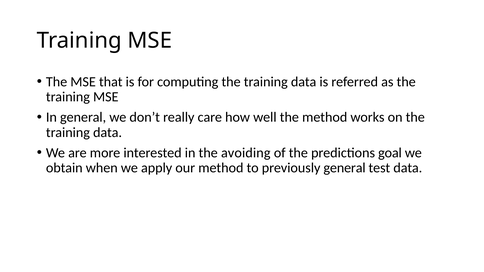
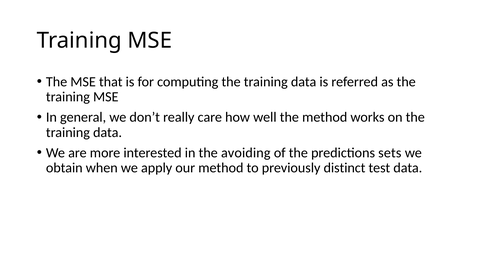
goal: goal -> sets (390, 153)
previously general: general -> distinct (345, 168)
